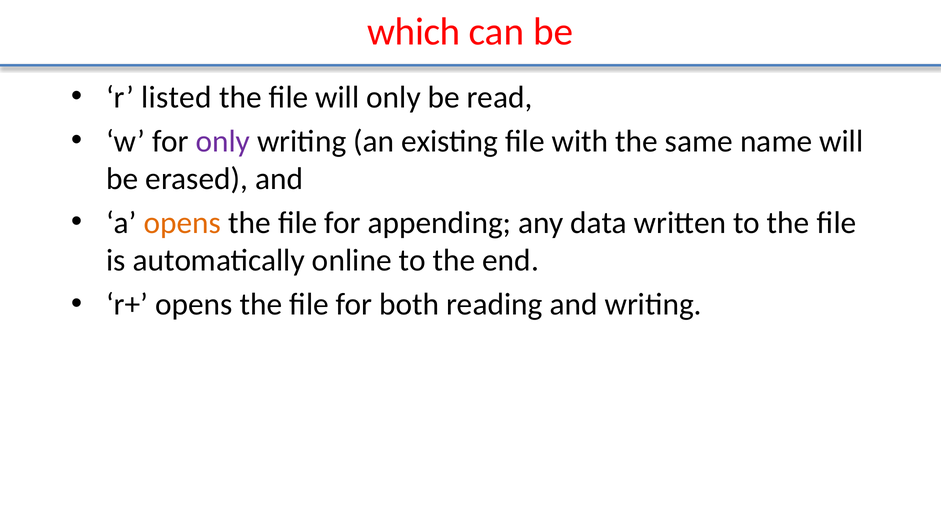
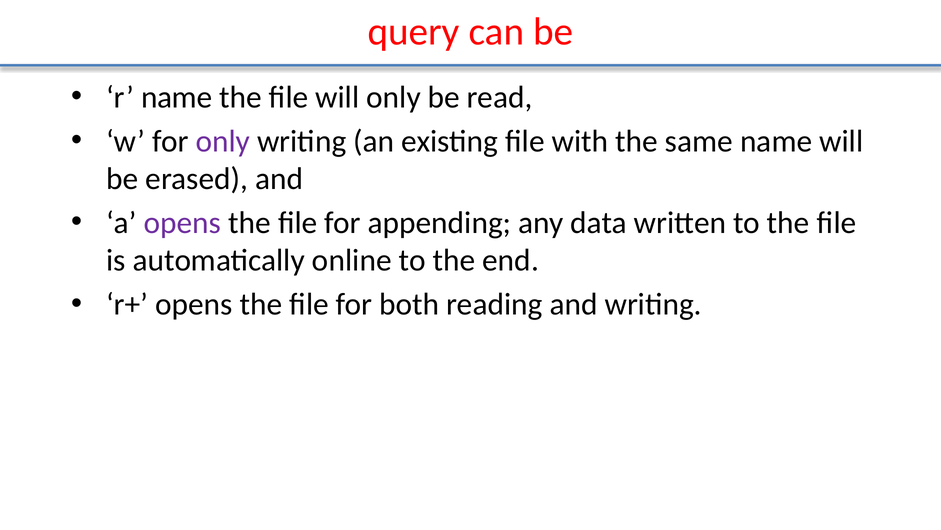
which: which -> query (414, 32)
r listed: listed -> name (177, 97)
opens colour: orange -> purple (182, 223)
